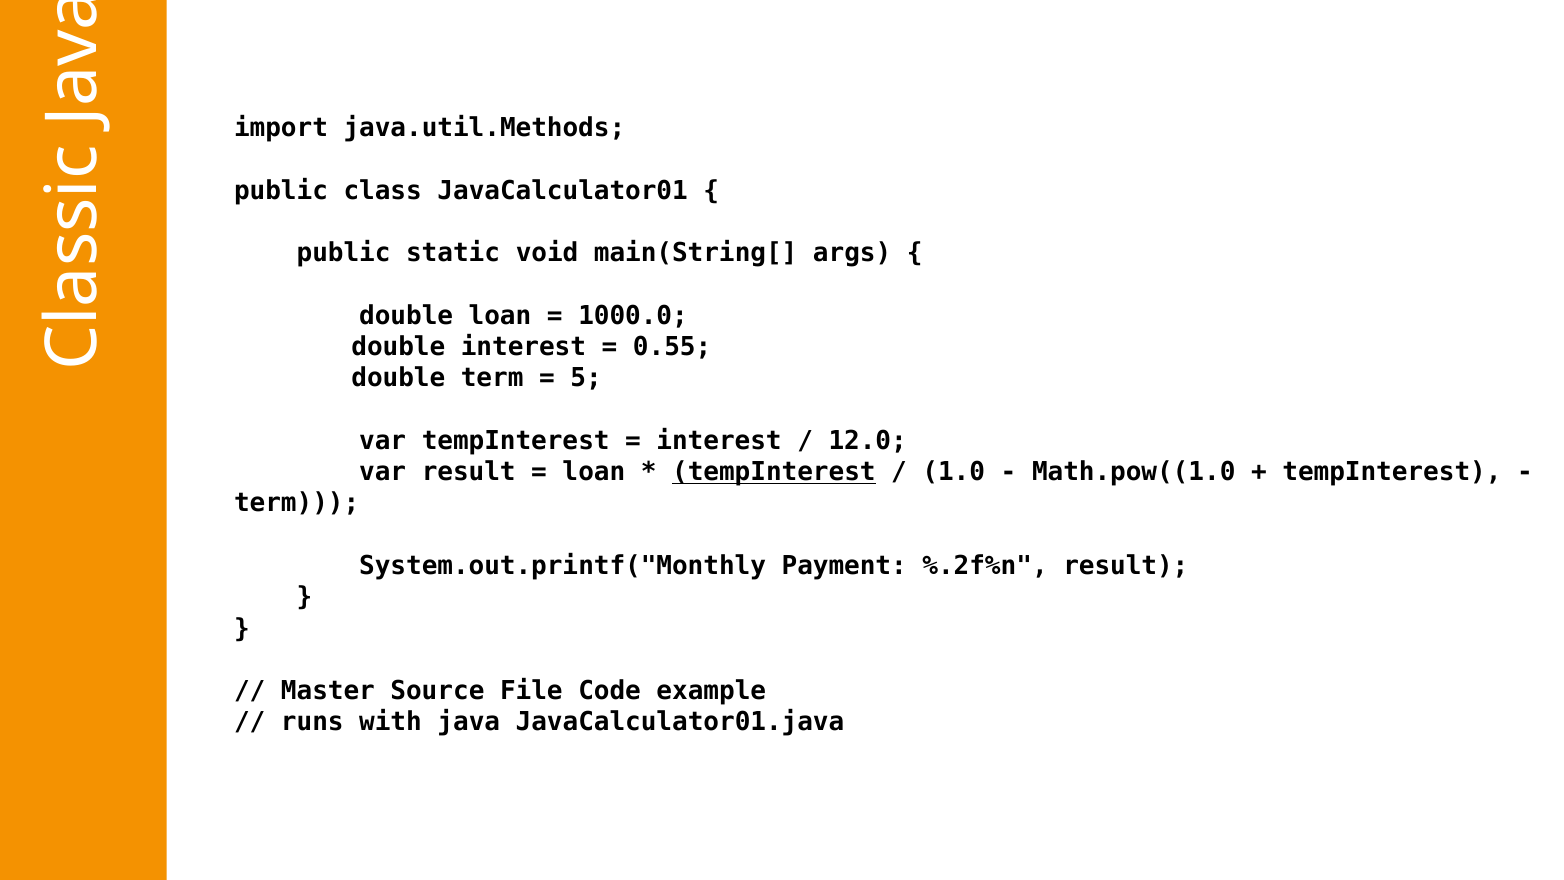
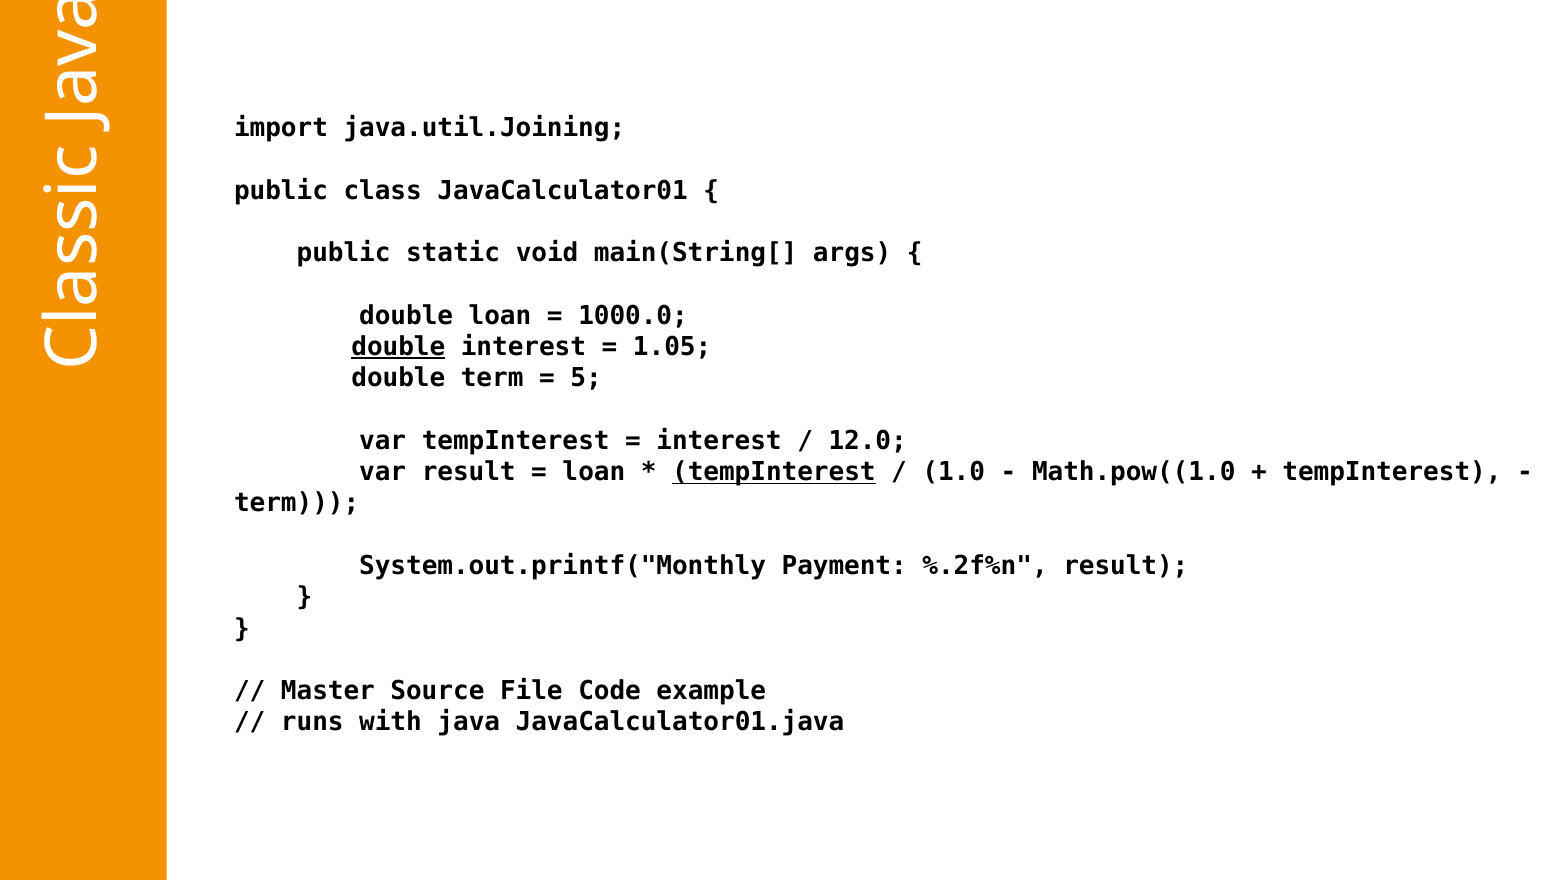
java.util.Methods: java.util.Methods -> java.util.Joining (484, 128)
double underline: none -> present (398, 347)
0.55: 0.55 -> 1.05 (672, 347)
